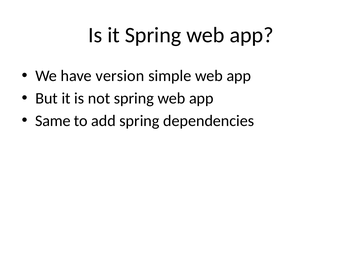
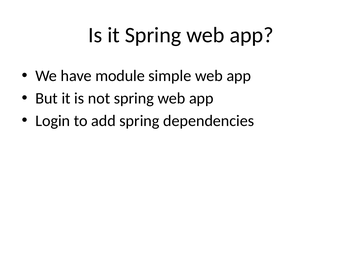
version: version -> module (120, 76)
Same: Same -> Login (53, 121)
